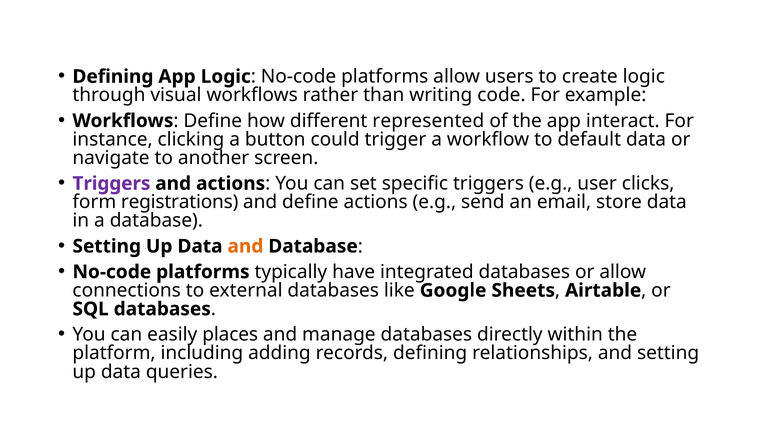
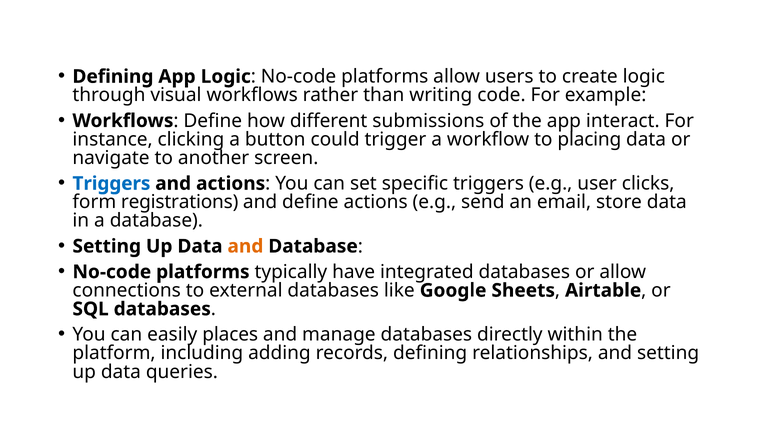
represented: represented -> submissions (428, 121)
default: default -> placing (589, 139)
Triggers colour: purple -> blue (111, 184)
